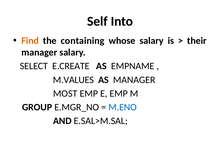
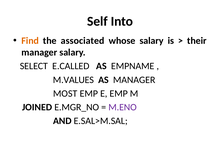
containing: containing -> associated (83, 41)
E.CREATE: E.CREATE -> E.CALLED (71, 66)
GROUP: GROUP -> JOINED (37, 107)
M.ENO colour: blue -> purple (123, 107)
